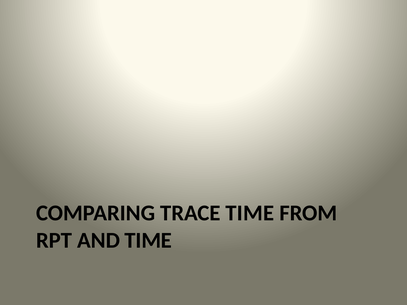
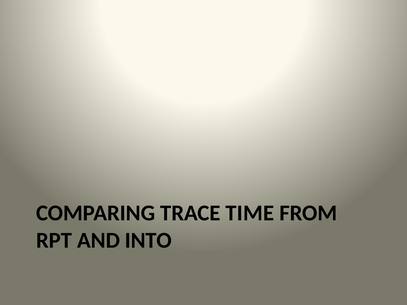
AND TIME: TIME -> INTO (148, 240)
